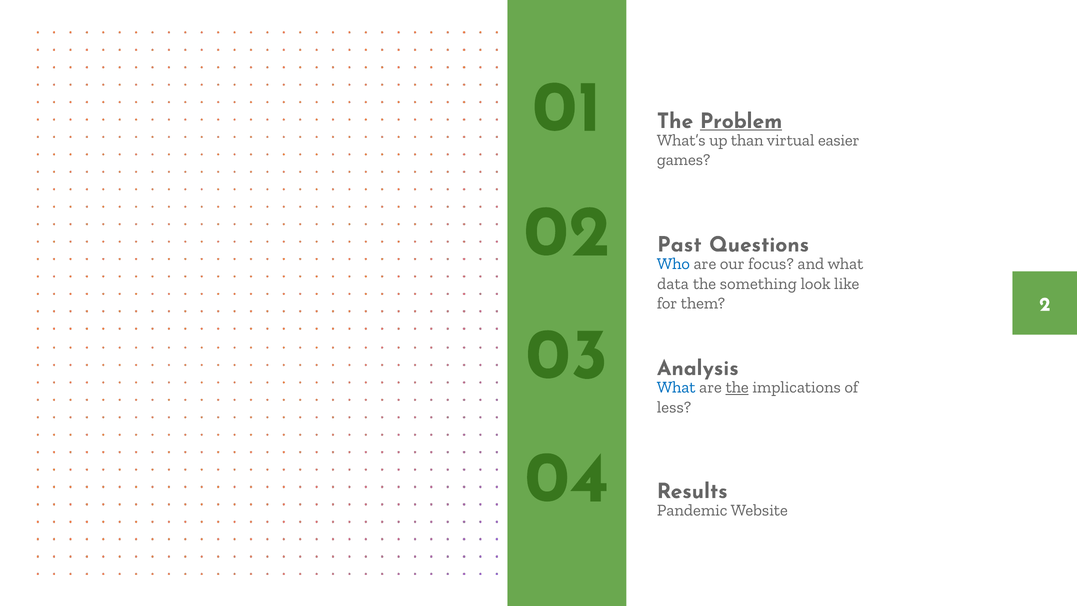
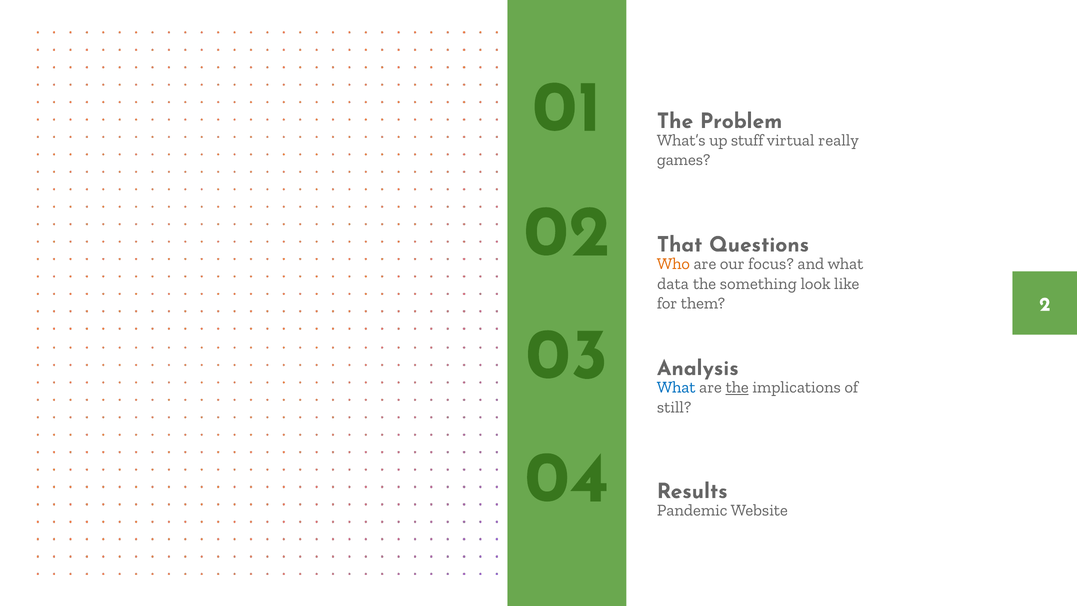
Problem underline: present -> none (741, 121)
than: than -> stuff (747, 140)
easier: easier -> really (839, 140)
Past: Past -> That (680, 244)
Who colour: blue -> orange (673, 264)
less: less -> still (674, 407)
